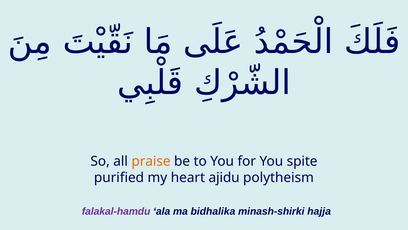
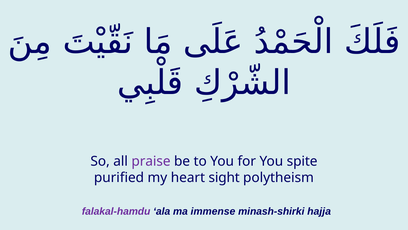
praise colour: orange -> purple (151, 161)
ajidu: ajidu -> sight (224, 177)
bidhalika: bidhalika -> immense (213, 211)
